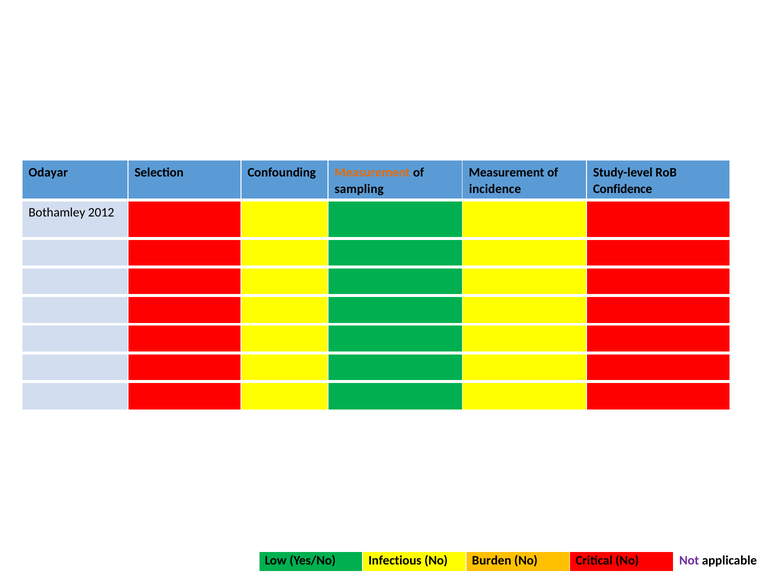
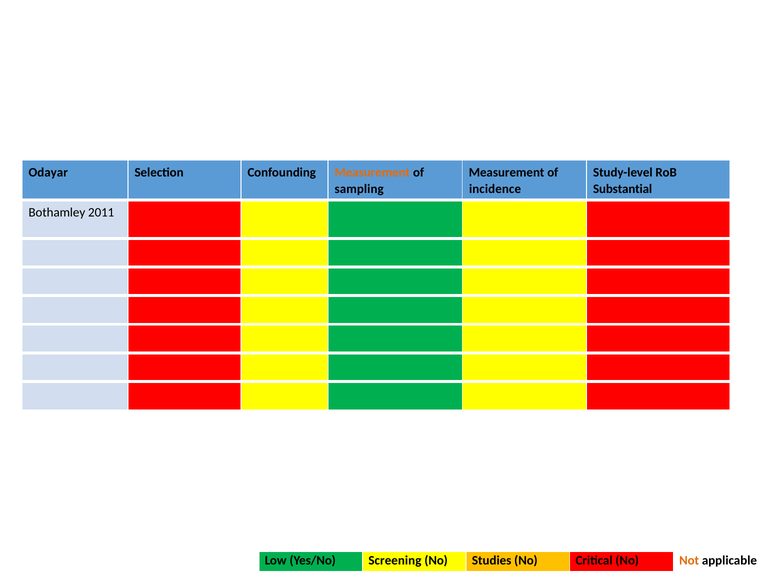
Confidence: Confidence -> Substantial (623, 189)
2012: 2012 -> 2011 (101, 212)
Infectious: Infectious -> Screening (395, 560)
Burden: Burden -> Studies (492, 560)
Not colour: purple -> orange (689, 560)
